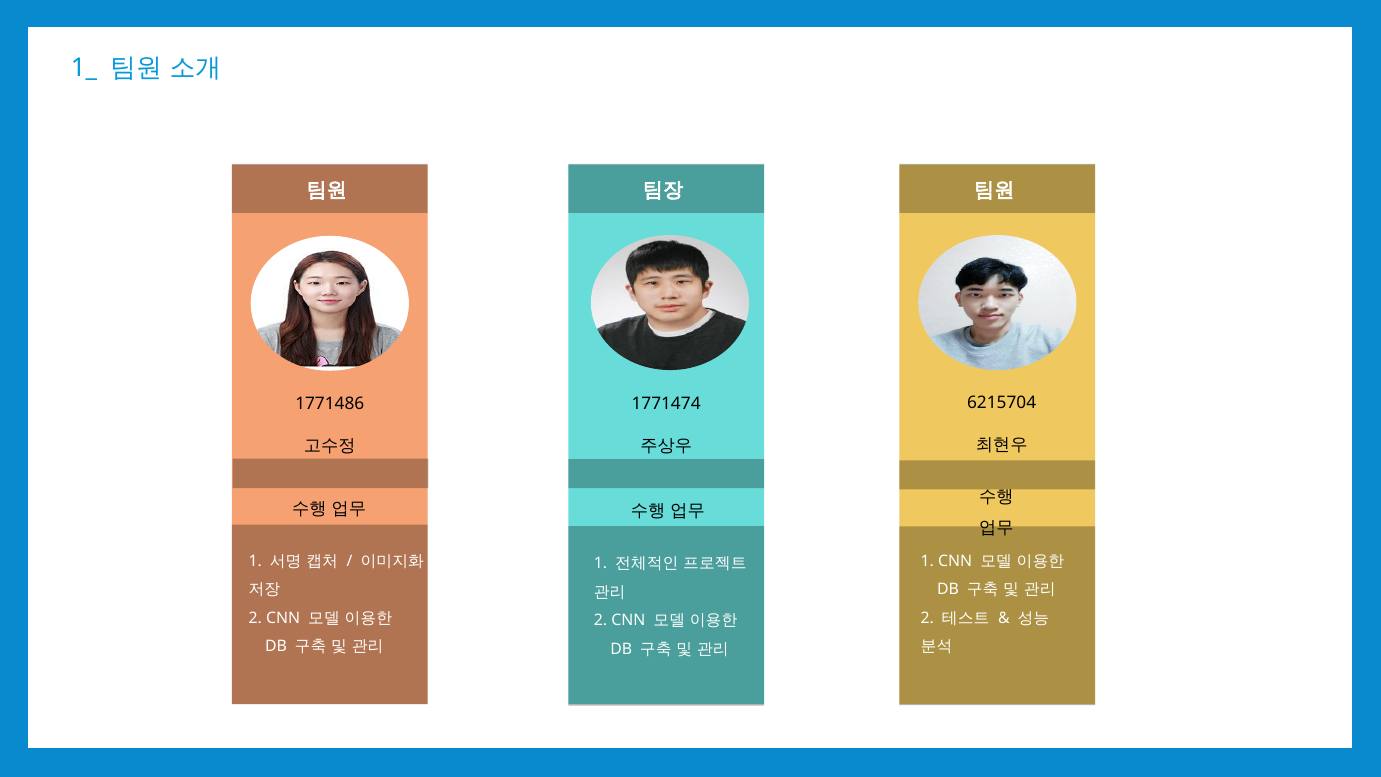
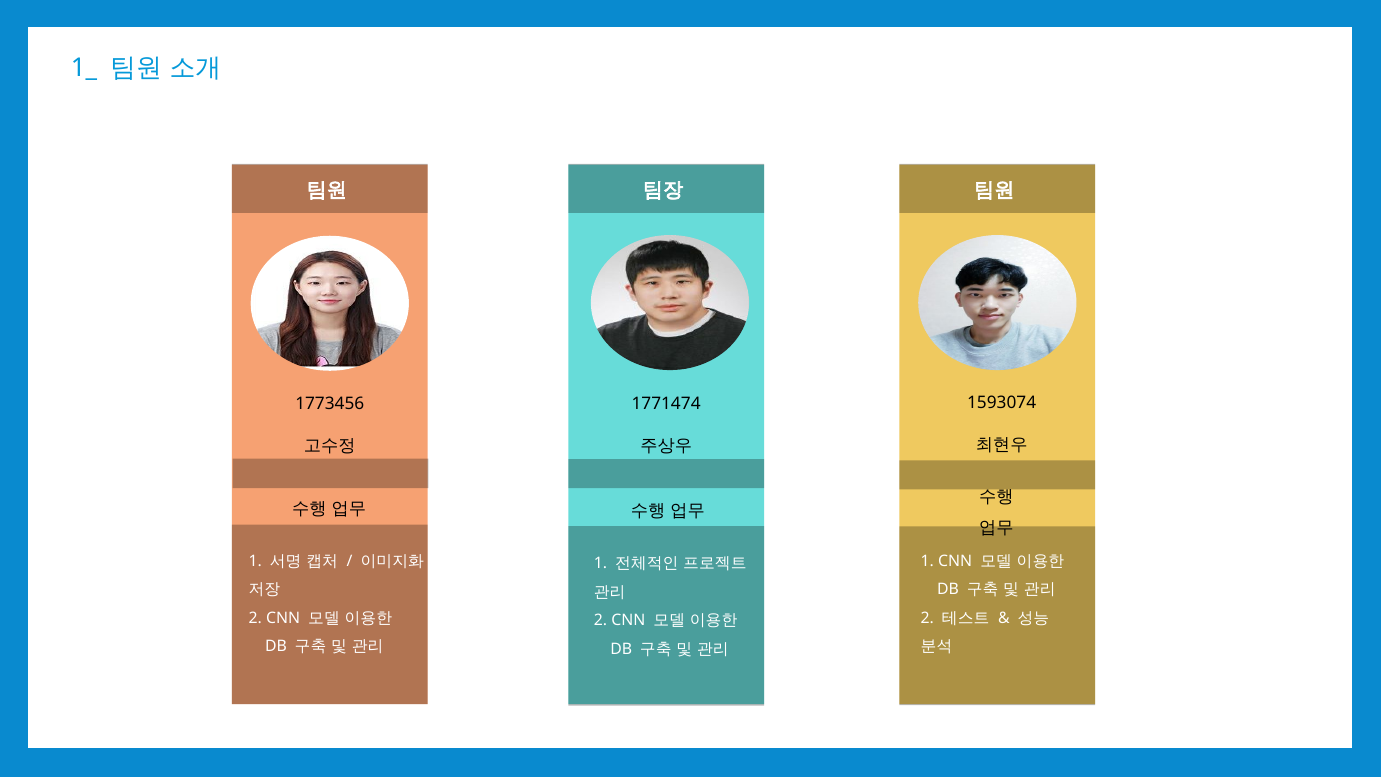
6215704: 6215704 -> 1593074 (1002, 403)
1771486: 1771486 -> 1773456 (330, 404)
